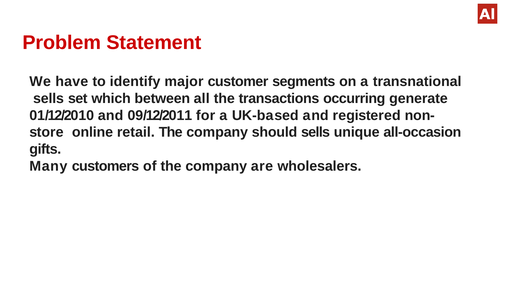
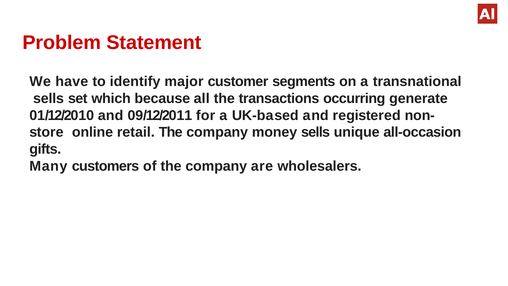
between: between -> because (162, 98)
should: should -> money (274, 132)
